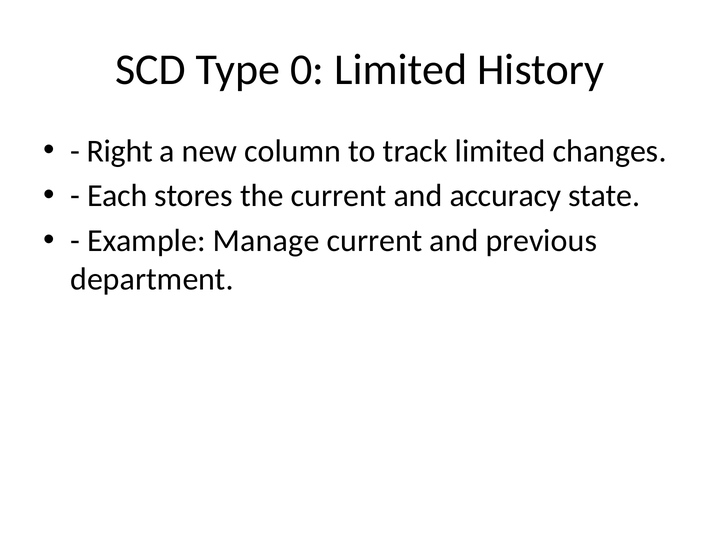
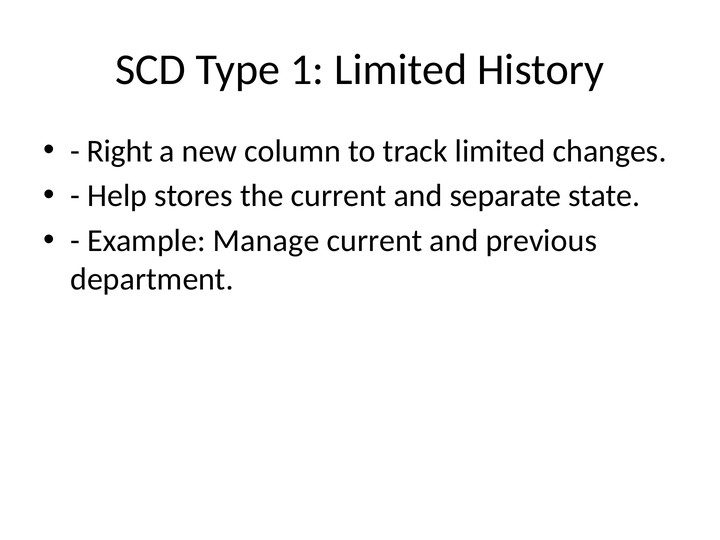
0: 0 -> 1 (307, 70)
Each: Each -> Help (117, 196)
accuracy: accuracy -> separate (506, 196)
